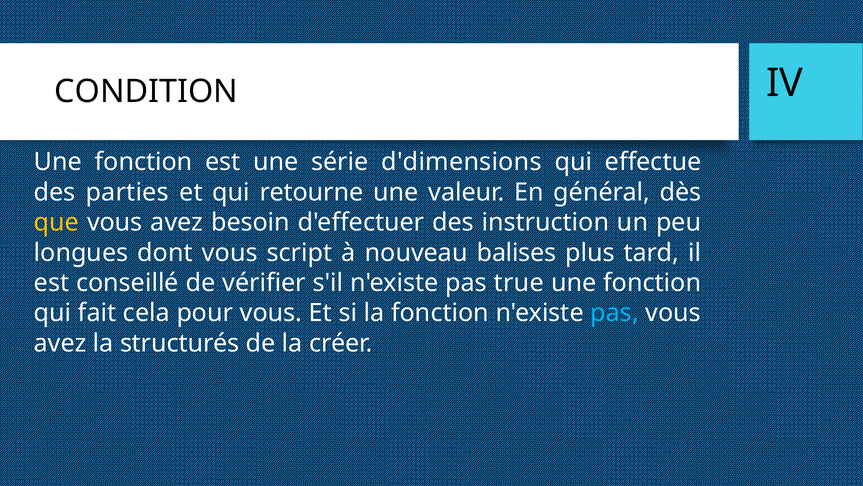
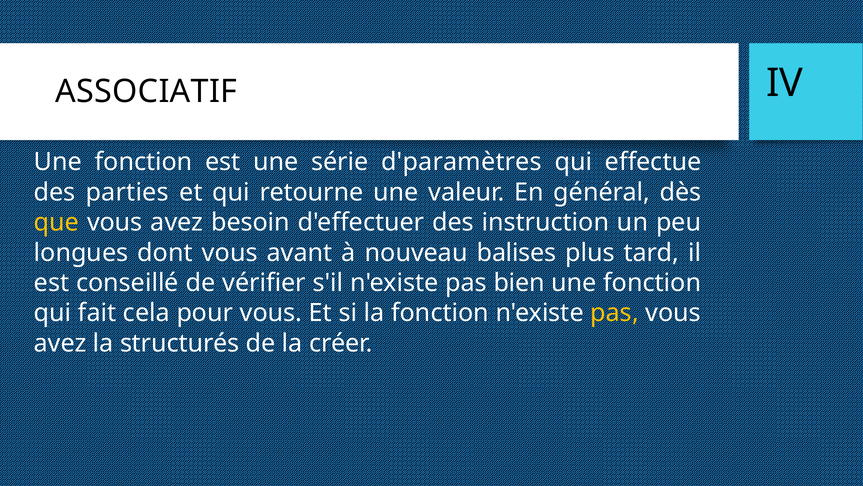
CONDITION: CONDITION -> ASSOCIATIF (146, 91)
d'dimensions: d'dimensions -> d'paramètres (462, 162)
script: script -> avant (300, 252)
true: true -> bien (519, 283)
pas colour: light blue -> yellow (615, 313)
